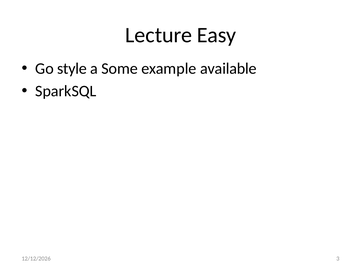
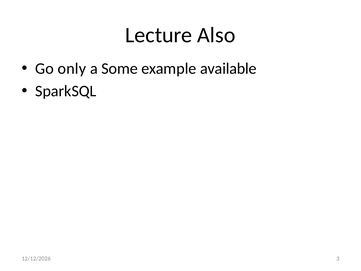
Easy: Easy -> Also (216, 35)
style: style -> only (72, 69)
